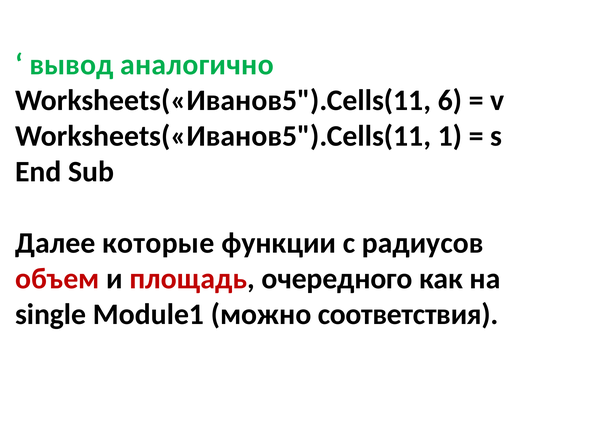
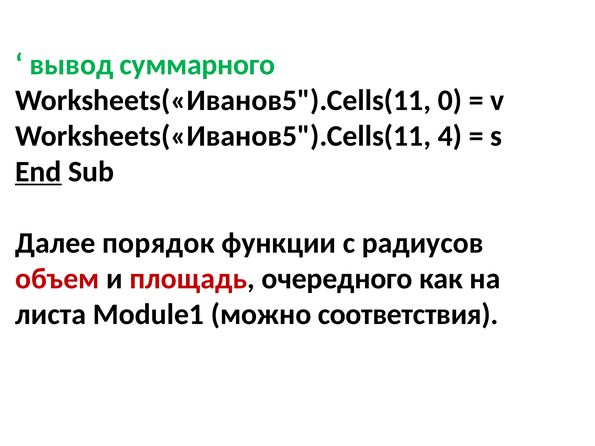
аналогично: аналогично -> суммарного (197, 65)
6: 6 -> 0 (450, 100)
1: 1 -> 4 (450, 136)
End underline: none -> present (38, 172)
которые: которые -> порядок (158, 243)
single: single -> листа (51, 315)
